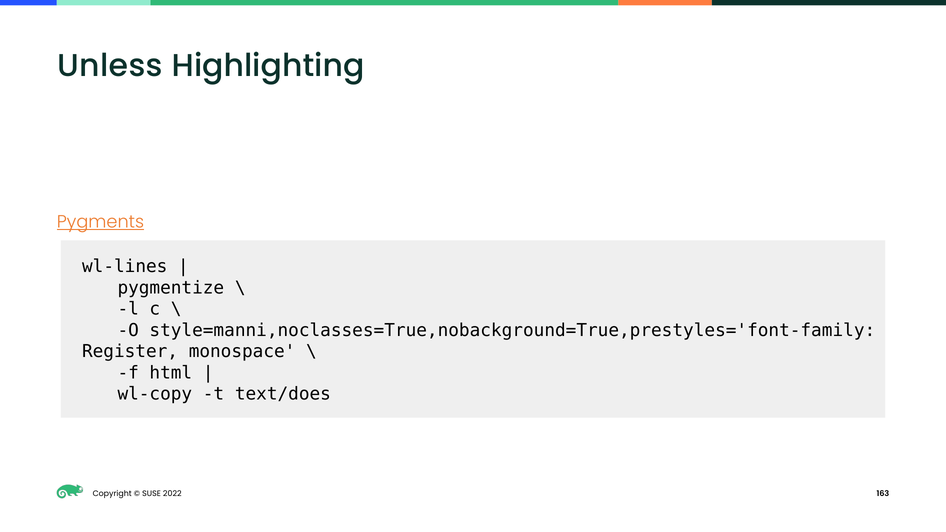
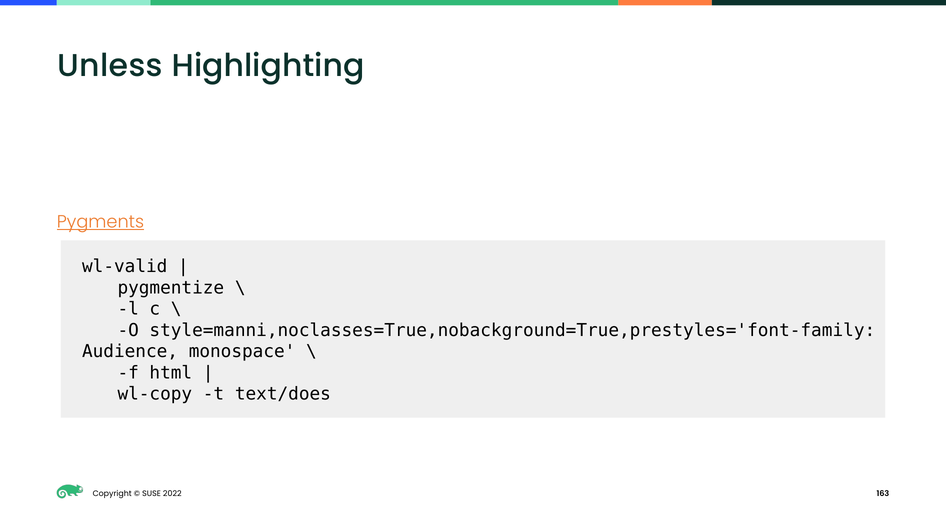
wl-lines: wl-lines -> wl-valid (125, 266)
Register: Register -> Audience (130, 352)
